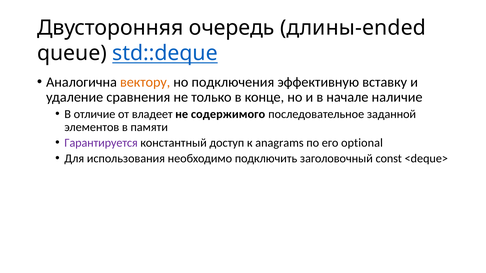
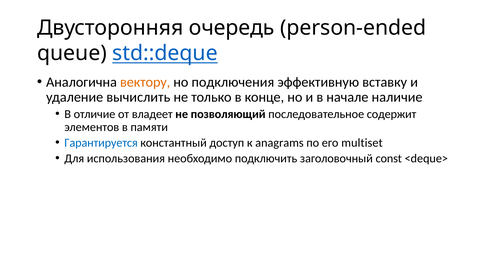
длины-ended: длины-ended -> person-ended (353, 28)
сравнения: сравнения -> вычислить (138, 97)
содержимого: содержимого -> позволяющий (228, 114)
заданной: заданной -> содержит (392, 114)
Гарантируется colour: purple -> blue (101, 143)
optional: optional -> multiset (362, 143)
